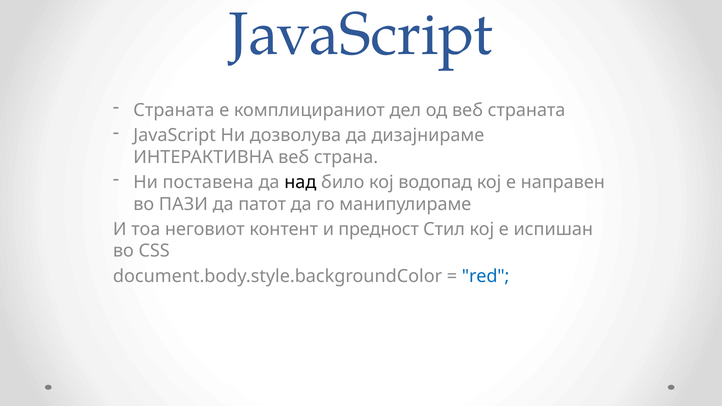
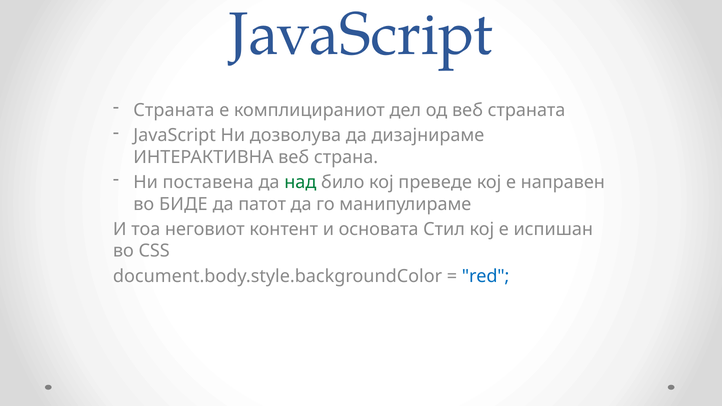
над colour: black -> green (300, 182)
водопад: водопад -> преведе (435, 182)
ПАЗИ: ПАЗИ -> БИДЕ (183, 204)
предност: предност -> основата (379, 229)
